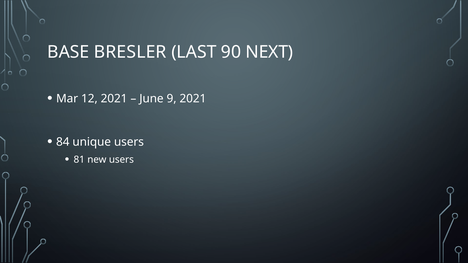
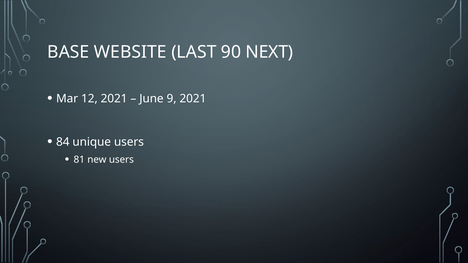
BRESLER: BRESLER -> WEBSITE (130, 52)
